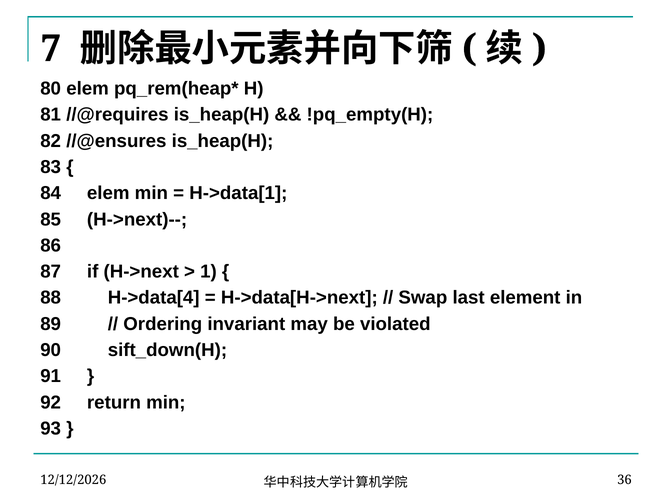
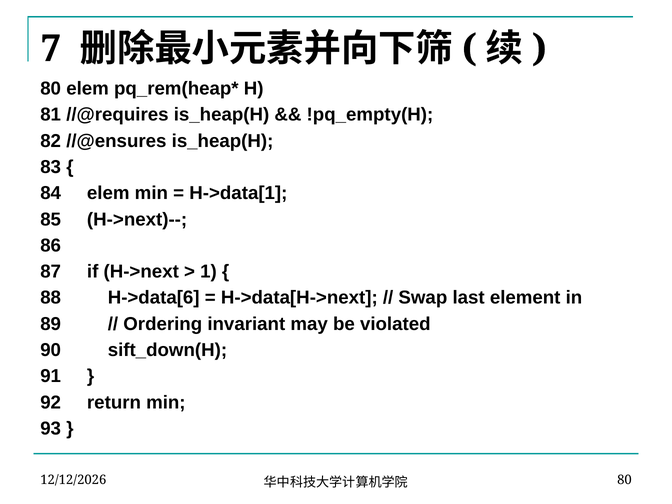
H->data[4: H->data[4 -> H->data[6 (154, 298)
36: 36 -> 80 (624, 480)
